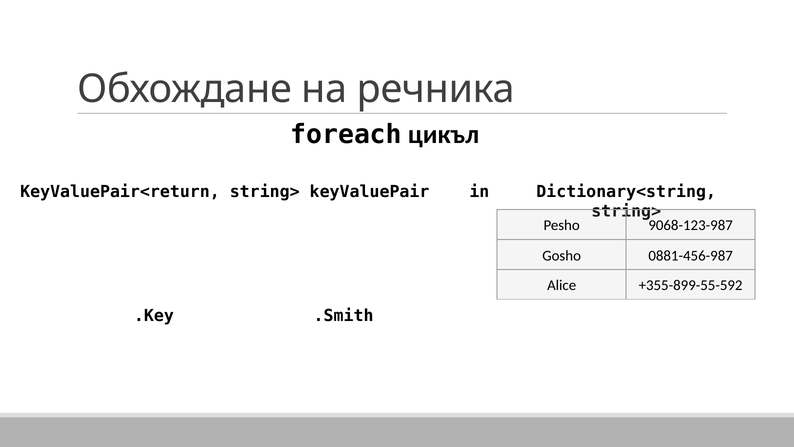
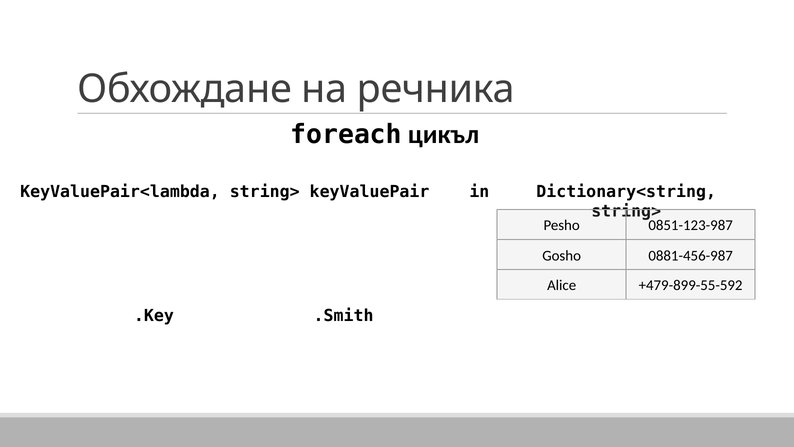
KeyValuePair<return: KeyValuePair<return -> KeyValuePair<lambda (120, 191)
9068-123-987: 9068-123-987 -> 0851-123-987 (691, 225)
+355-899-55-592: +355-899-55-592 -> +479-899-55-592 (691, 285)
